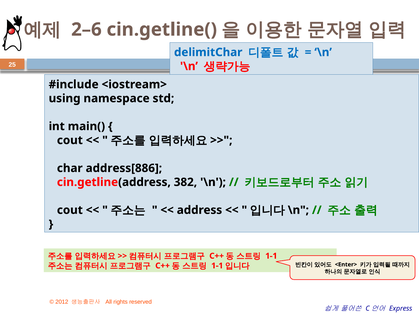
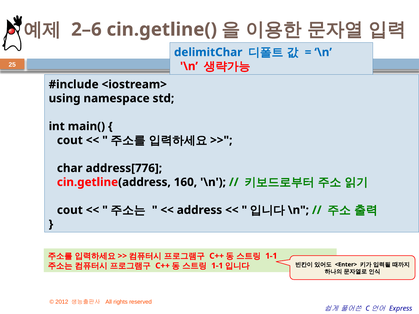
address[886: address[886 -> address[776 (124, 168)
382: 382 -> 160 (185, 182)
